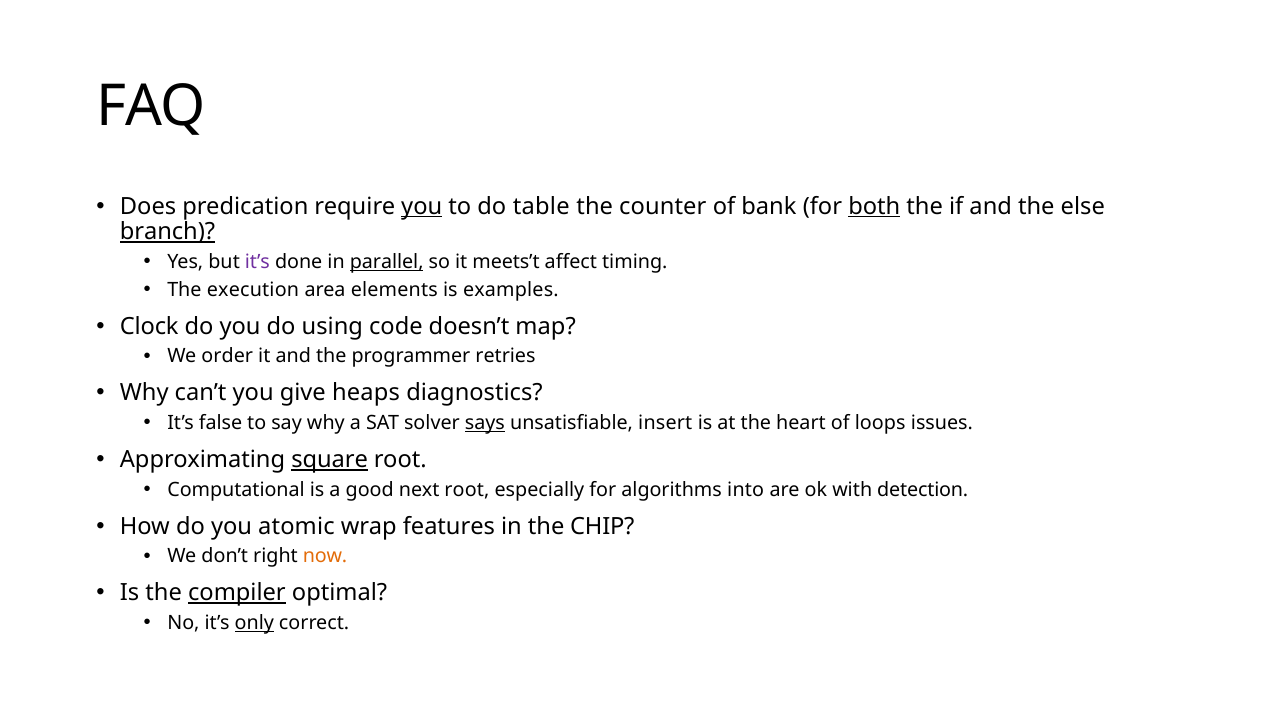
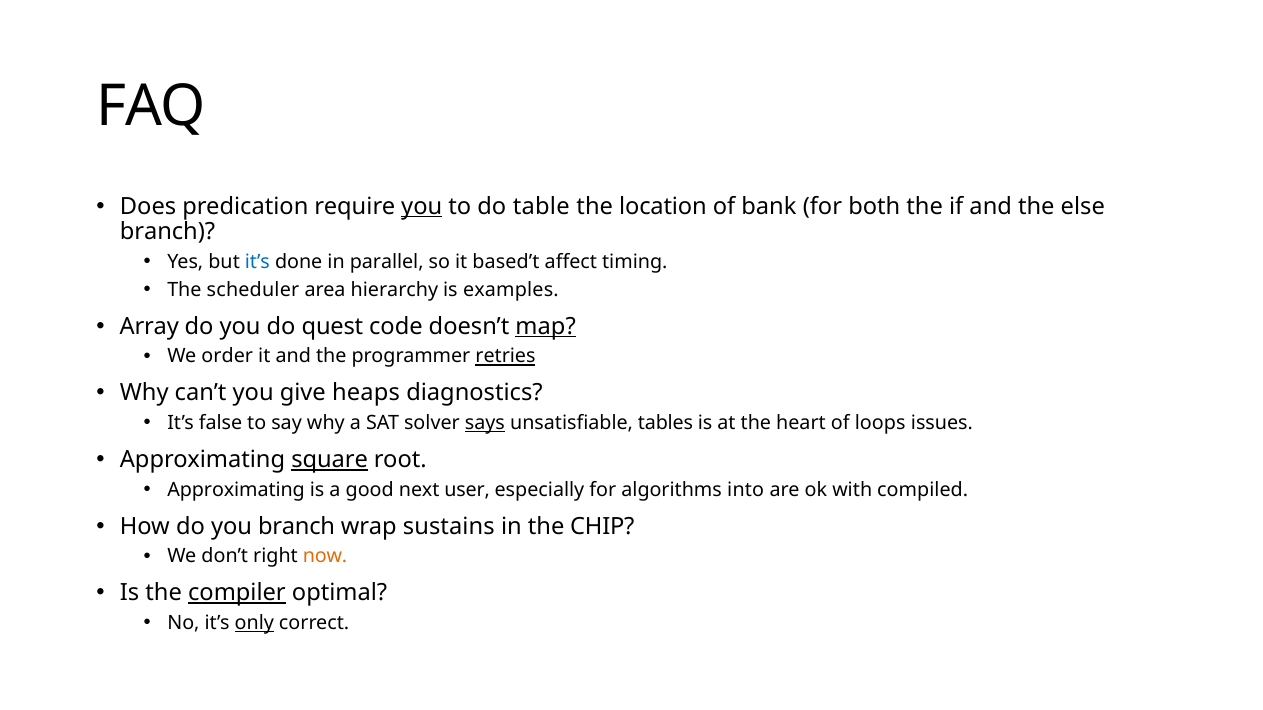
counter: counter -> location (663, 207)
both underline: present -> none (874, 207)
branch underline: present -> none (168, 232)
it’s colour: purple -> blue (257, 262)
parallel underline: present -> none (387, 262)
meets’t: meets’t -> based’t (506, 262)
execution: execution -> scheduler (253, 290)
elements: elements -> hierarchy (394, 290)
Clock: Clock -> Array (149, 327)
using: using -> quest (332, 327)
map underline: none -> present (546, 327)
retries underline: none -> present (505, 357)
insert: insert -> tables (665, 423)
Computational: Computational -> Approximating (236, 490)
next root: root -> user (467, 490)
detection: detection -> compiled (923, 490)
you atomic: atomic -> branch (297, 527)
features: features -> sustains (449, 527)
